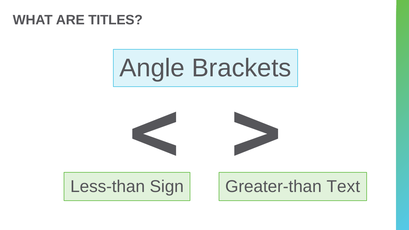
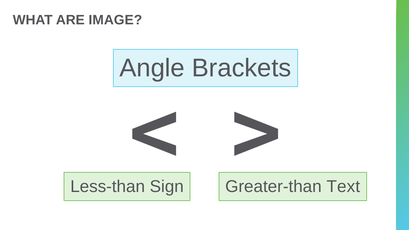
TITLES: TITLES -> IMAGE (115, 20)
